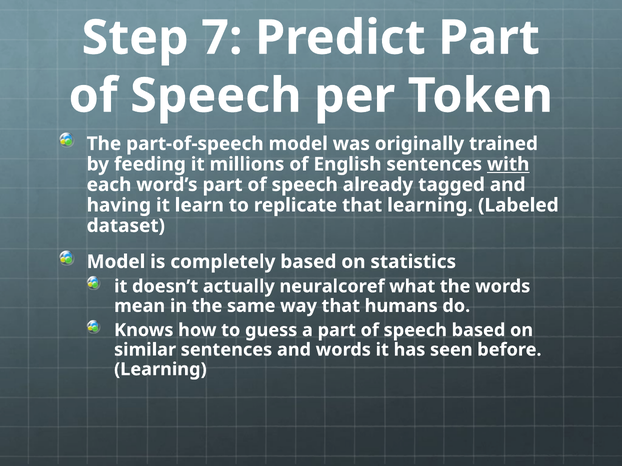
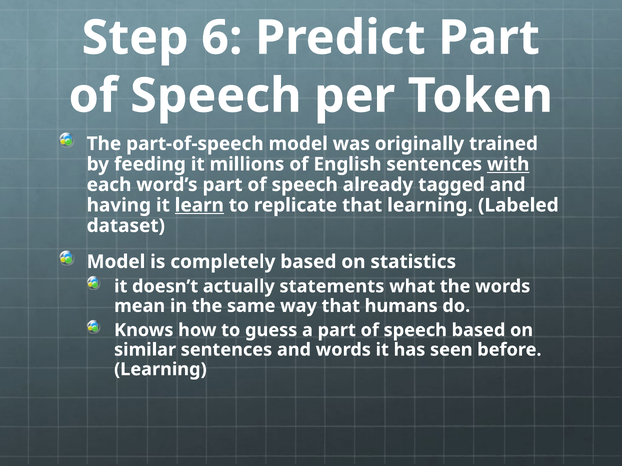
7: 7 -> 6 (222, 38)
learn underline: none -> present (199, 205)
neuralcoref: neuralcoref -> statements (332, 287)
